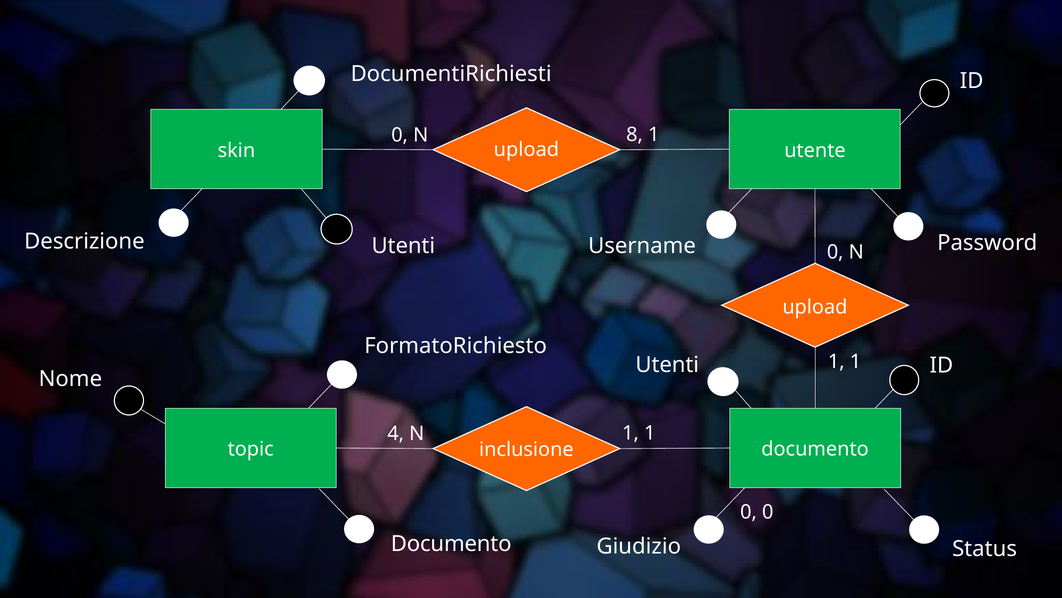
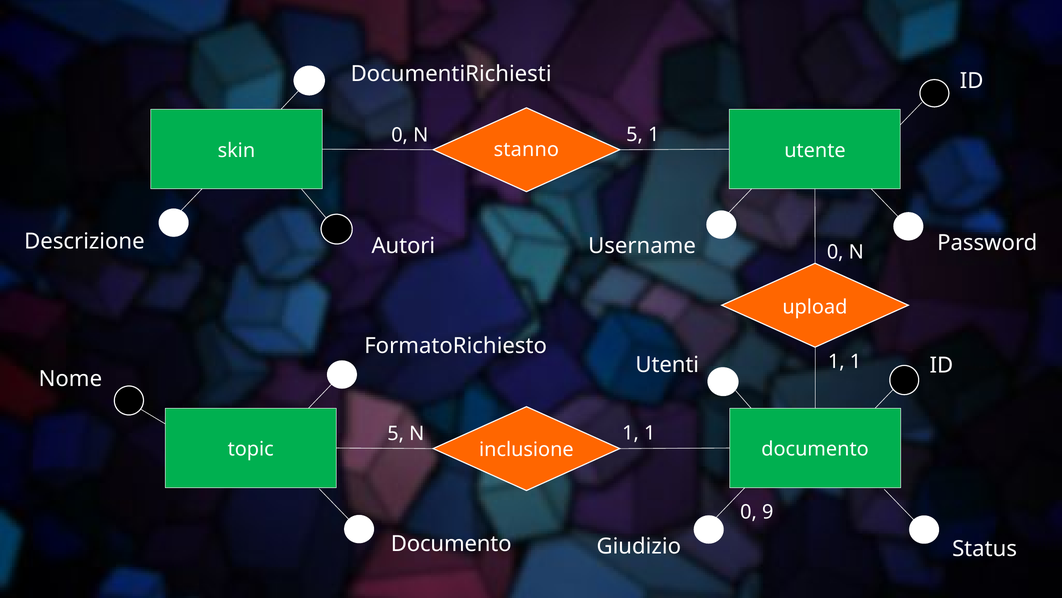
N 8: 8 -> 5 (635, 135)
upload: upload -> stanno (526, 149)
Utenti: Utenti -> Autori (403, 246)
4: 4 -> 5 (396, 433)
0 0: 0 -> 9 (768, 511)
